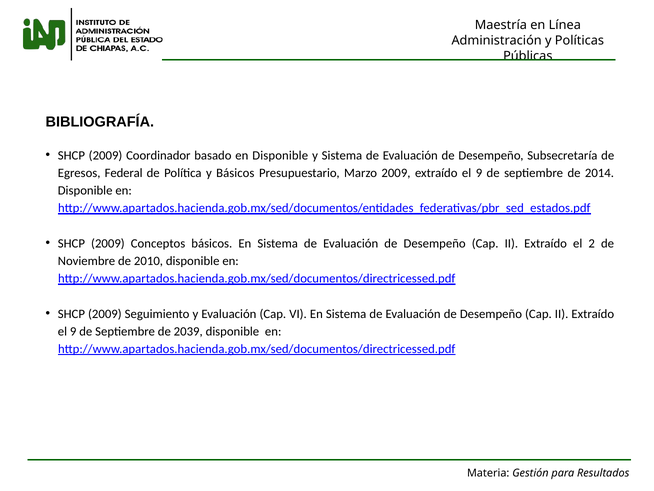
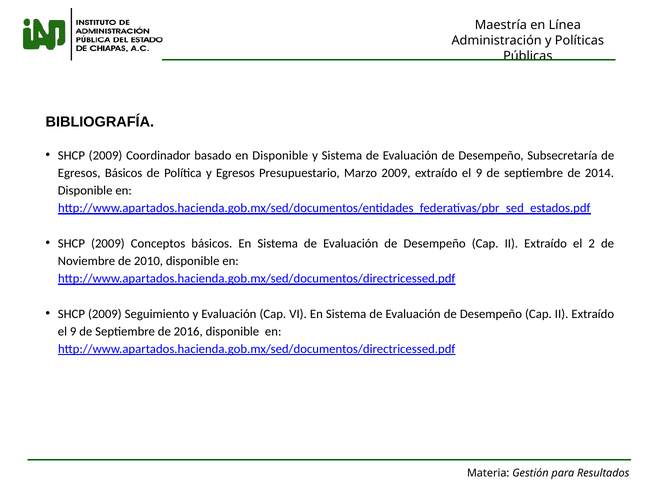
Egresos Federal: Federal -> Básicos (124, 173)
y Básicos: Básicos -> Egresos (235, 173)
2039: 2039 -> 2016 (188, 331)
